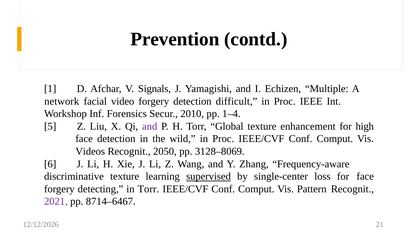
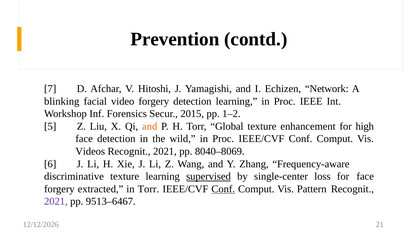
1: 1 -> 7 (50, 89)
Signals: Signals -> Hitoshi (154, 89)
Multiple: Multiple -> Network (327, 89)
network: network -> blinking (62, 101)
detection difficult: difficult -> learning (237, 101)
2010: 2010 -> 2015 (192, 114)
1–4: 1–4 -> 1–2 (231, 114)
and colour: purple -> orange (150, 126)
2050: 2050 -> 2021 (165, 151)
3128–8069: 3128–8069 -> 8040–8069 (220, 151)
detecting: detecting -> extracted (100, 189)
Conf underline: none -> present (223, 189)
8714–6467: 8714–6467 -> 9513–6467 (111, 202)
